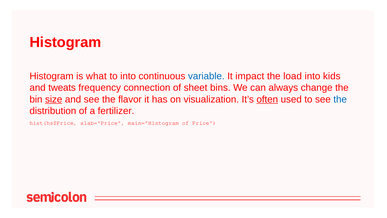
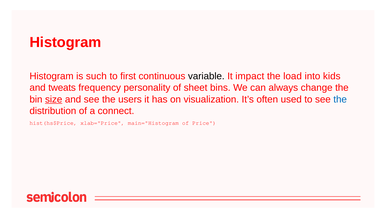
what: what -> such (96, 76)
to into: into -> first (128, 76)
variable colour: blue -> black (206, 76)
connection: connection -> personality (147, 88)
flavor: flavor -> users (130, 99)
often underline: present -> none (267, 99)
fertilizer: fertilizer -> connect (116, 111)
